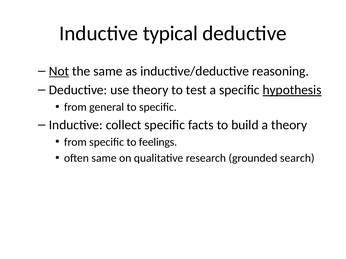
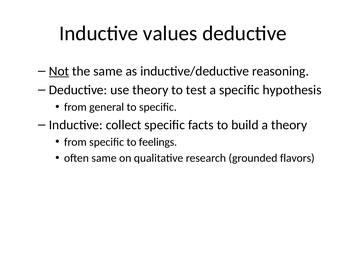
typical: typical -> values (170, 33)
hypothesis underline: present -> none (292, 90)
search: search -> flavors (297, 158)
